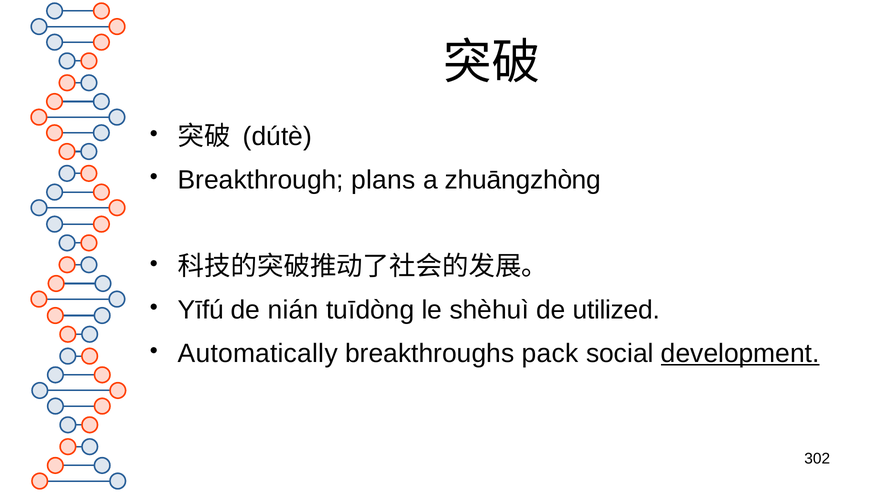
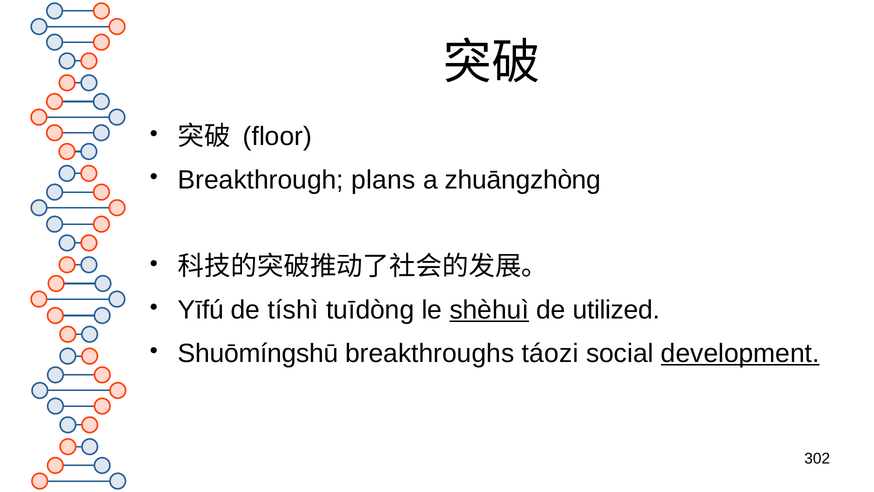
dútè: dútè -> floor (277, 136)
nián: nián -> tíshì (293, 310)
shèhuì underline: none -> present (489, 310)
Automatically: Automatically -> Shuōmíngshū (258, 353)
pack: pack -> táozi (550, 353)
